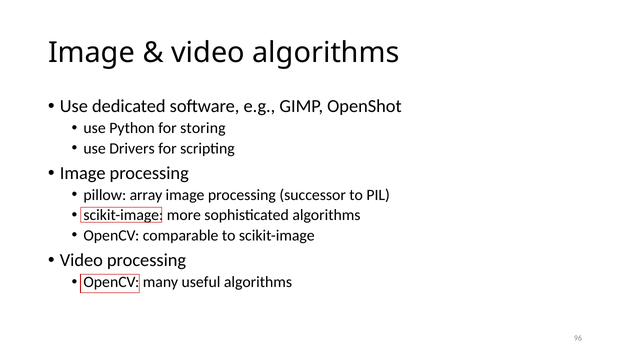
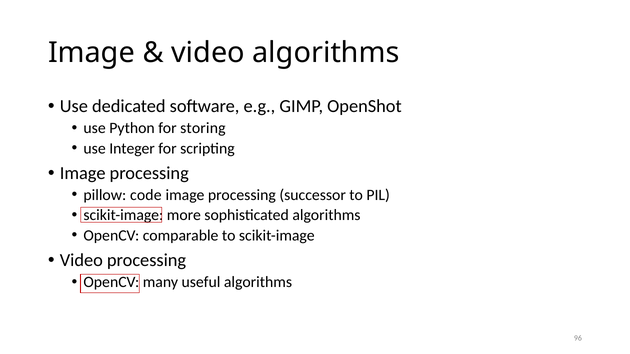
Drivers: Drivers -> Integer (132, 148)
array: array -> code (146, 195)
